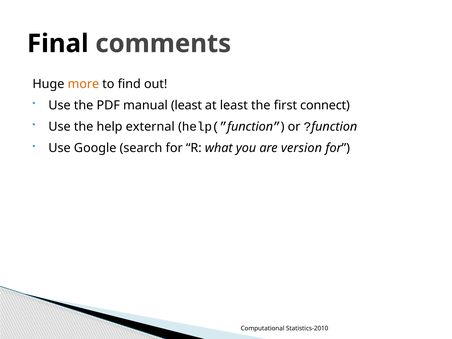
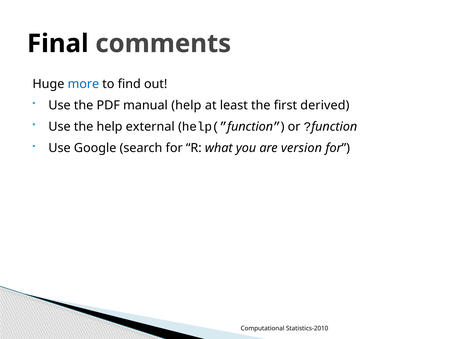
more colour: orange -> blue (83, 84)
manual least: least -> help (186, 105)
connect: connect -> derived (325, 105)
